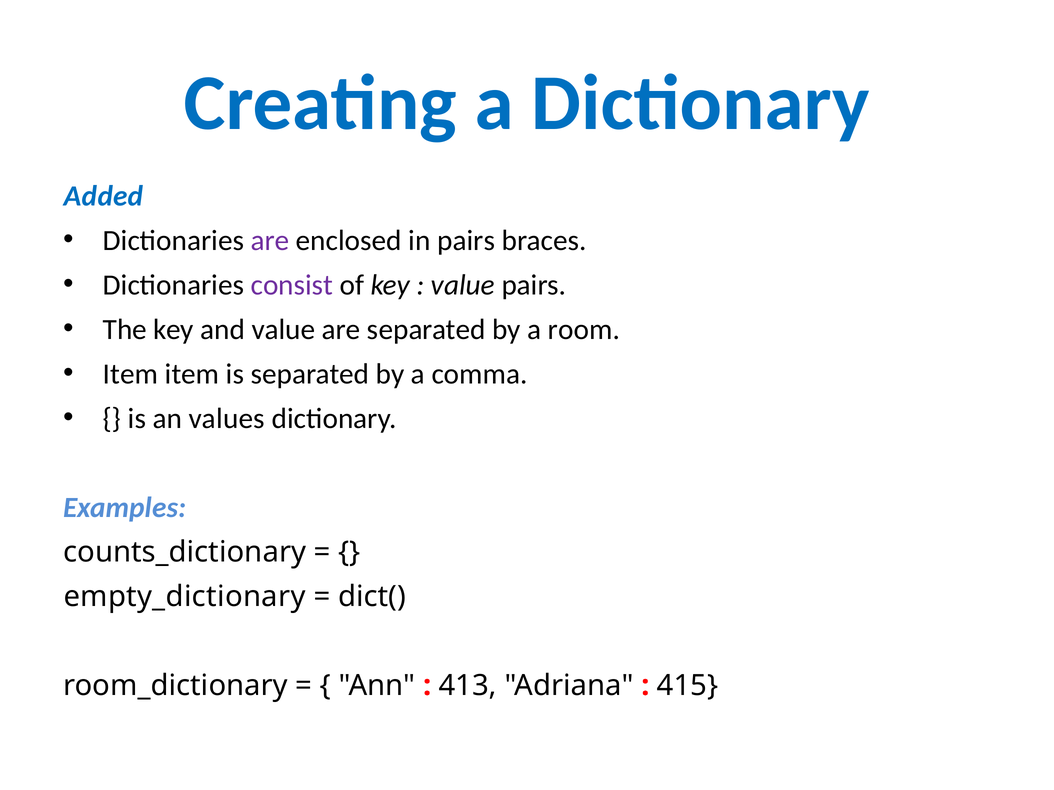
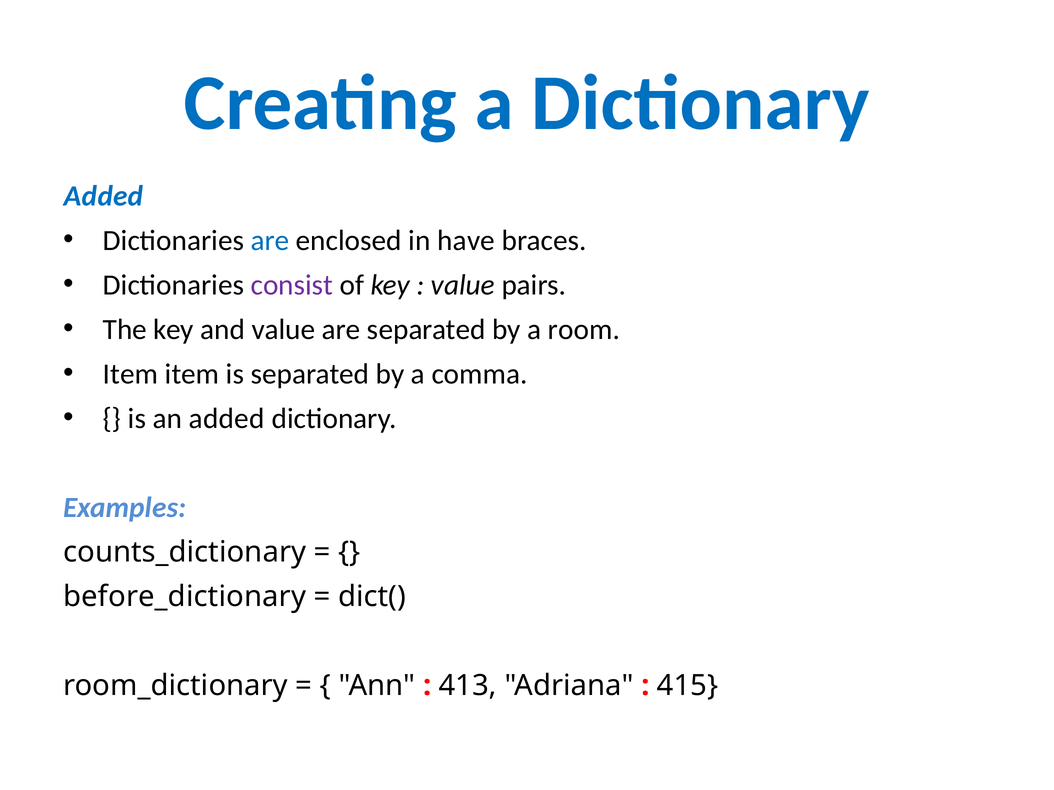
are colour: purple -> blue (270, 241)
in pairs: pairs -> have (466, 241)
an values: values -> added (227, 419)
empty_dictionary: empty_dictionary -> before_dictionary (185, 597)
